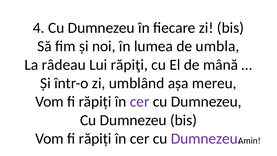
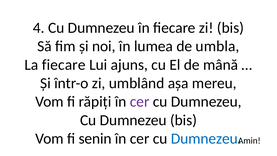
La râdeau: râdeau -> fiecare (64, 65)
răpiţi: răpiţi -> ajuns (129, 65)
răpiți: răpiți -> senin (95, 139)
Dumnezeu colour: purple -> blue (206, 139)
